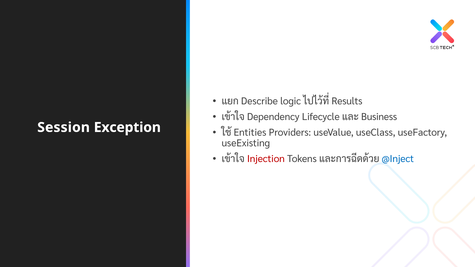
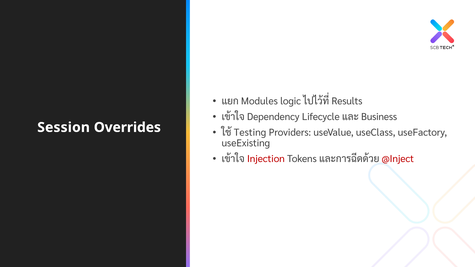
Describe: Describe -> Modules (259, 101)
Exception: Exception -> Overrides (127, 127)
Entities: Entities -> Testing (250, 133)
@Inject colour: blue -> red (398, 159)
